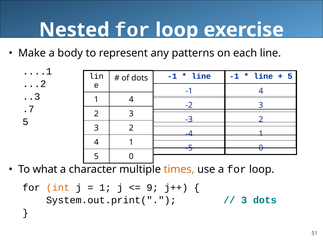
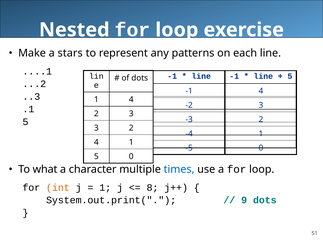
body: body -> stars (70, 53)
.7: .7 -> .1 (28, 109)
times colour: orange -> blue (179, 170)
9: 9 -> 8 (152, 188)
3: 3 -> 9 (244, 200)
